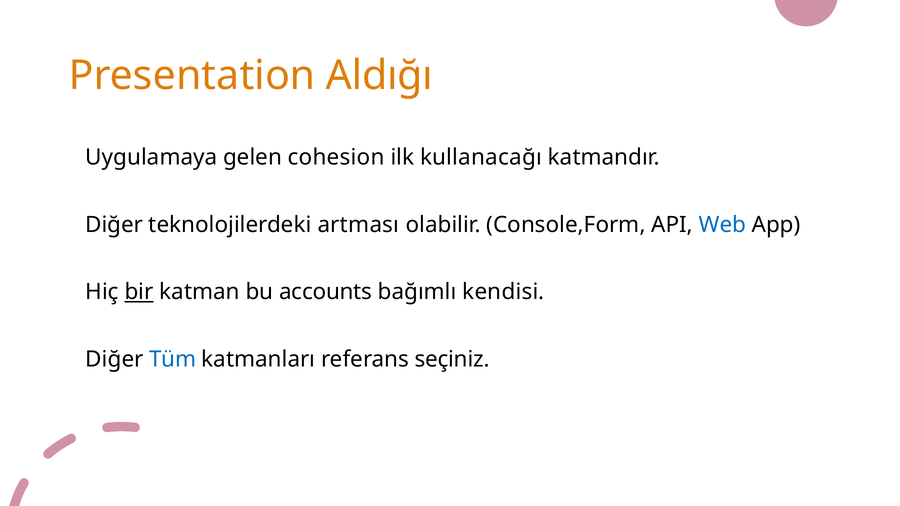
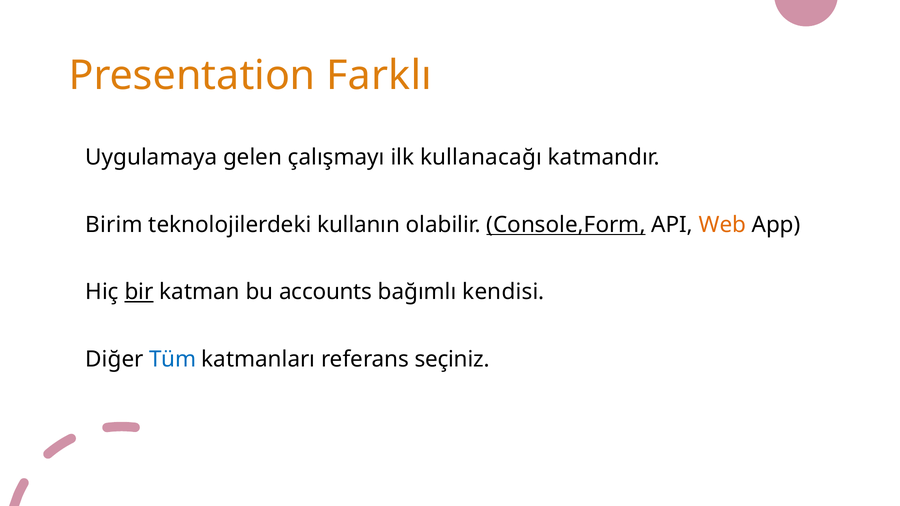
Aldığı: Aldığı -> Farklı (379, 76)
cohesion: cohesion -> çalışmayı (336, 158)
Diğer: Diğer -> Birim (114, 225)
artması: artması -> kullanın (359, 225)
Console,Form underline: none -> present (566, 225)
Web colour: blue -> orange (722, 225)
